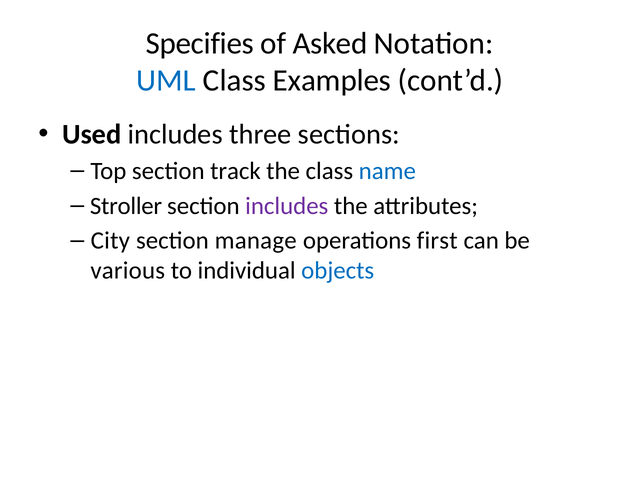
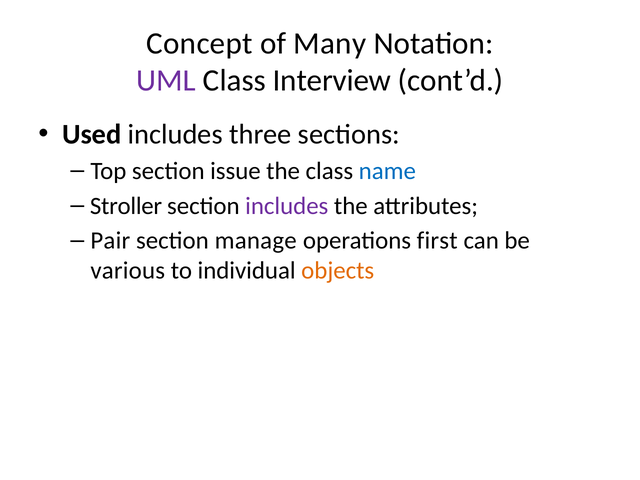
Specifies: Specifies -> Concept (200, 43)
Asked: Asked -> Many (330, 43)
UML colour: blue -> purple (166, 81)
Examples: Examples -> Interview (332, 81)
track: track -> issue (235, 171)
City: City -> Pair (110, 241)
objects colour: blue -> orange (338, 271)
